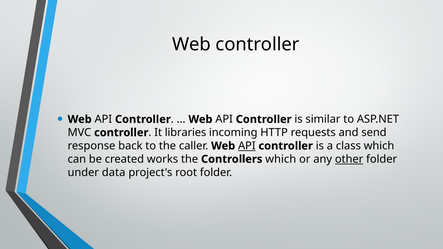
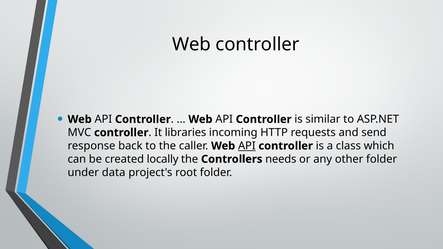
works: works -> locally (163, 159)
Controllers which: which -> needs (281, 159)
other underline: present -> none (349, 159)
